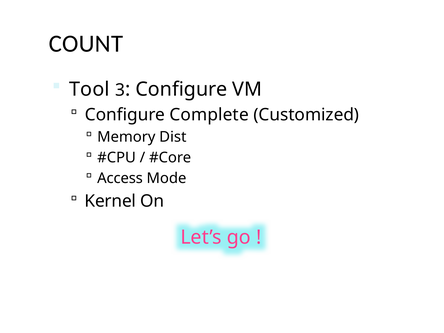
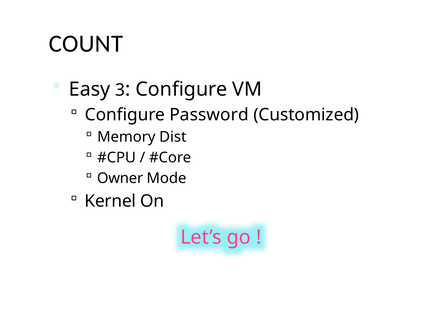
Tool: Tool -> Easy (89, 89)
Complete: Complete -> Password (209, 115)
Access: Access -> Owner (120, 178)
